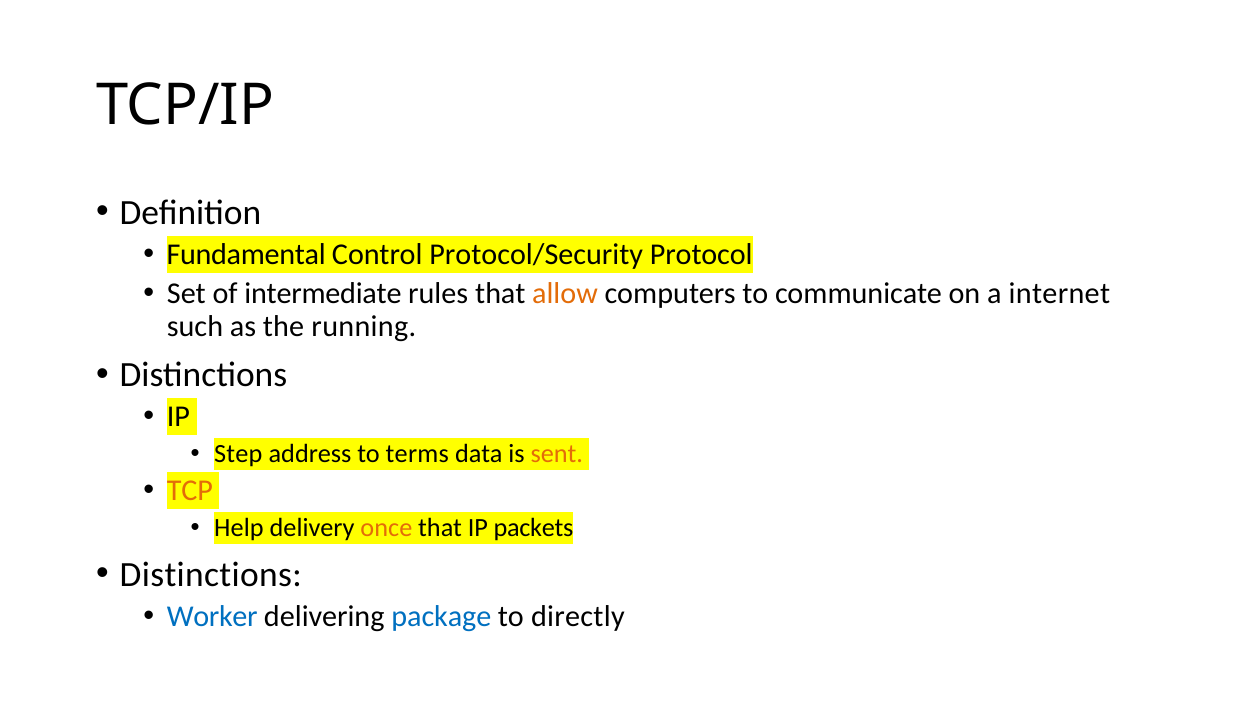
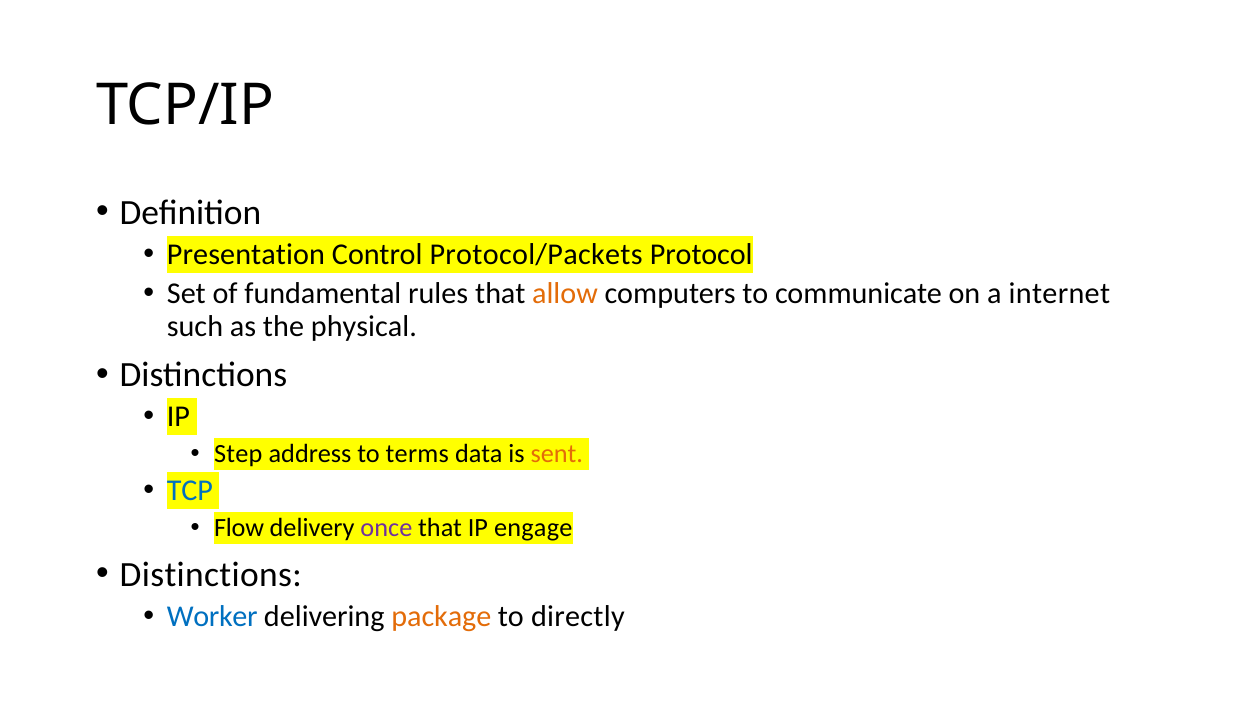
Fundamental: Fundamental -> Presentation (246, 254)
Protocol/Security: Protocol/Security -> Protocol/Packets (536, 254)
intermediate: intermediate -> fundamental (323, 294)
running: running -> physical (364, 326)
TCP colour: orange -> blue (190, 491)
Help: Help -> Flow (239, 528)
once colour: orange -> purple (386, 528)
packets: packets -> engage (533, 528)
package colour: blue -> orange (441, 616)
